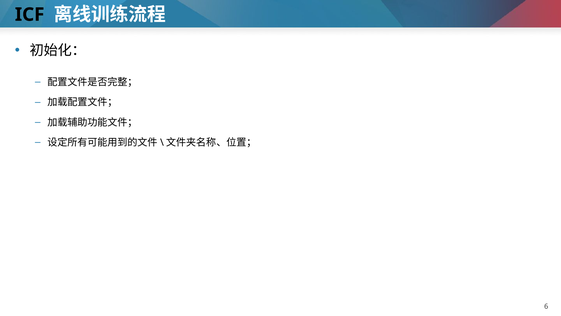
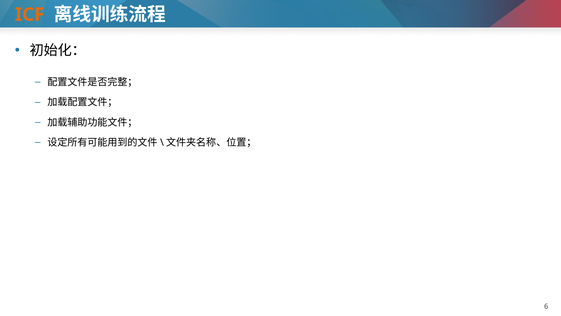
ICF colour: black -> orange (30, 15)
